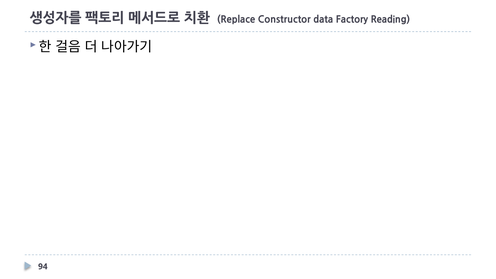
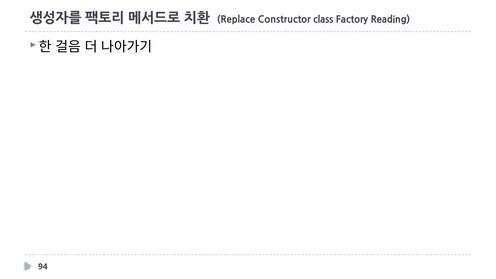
data: data -> class (323, 20)
